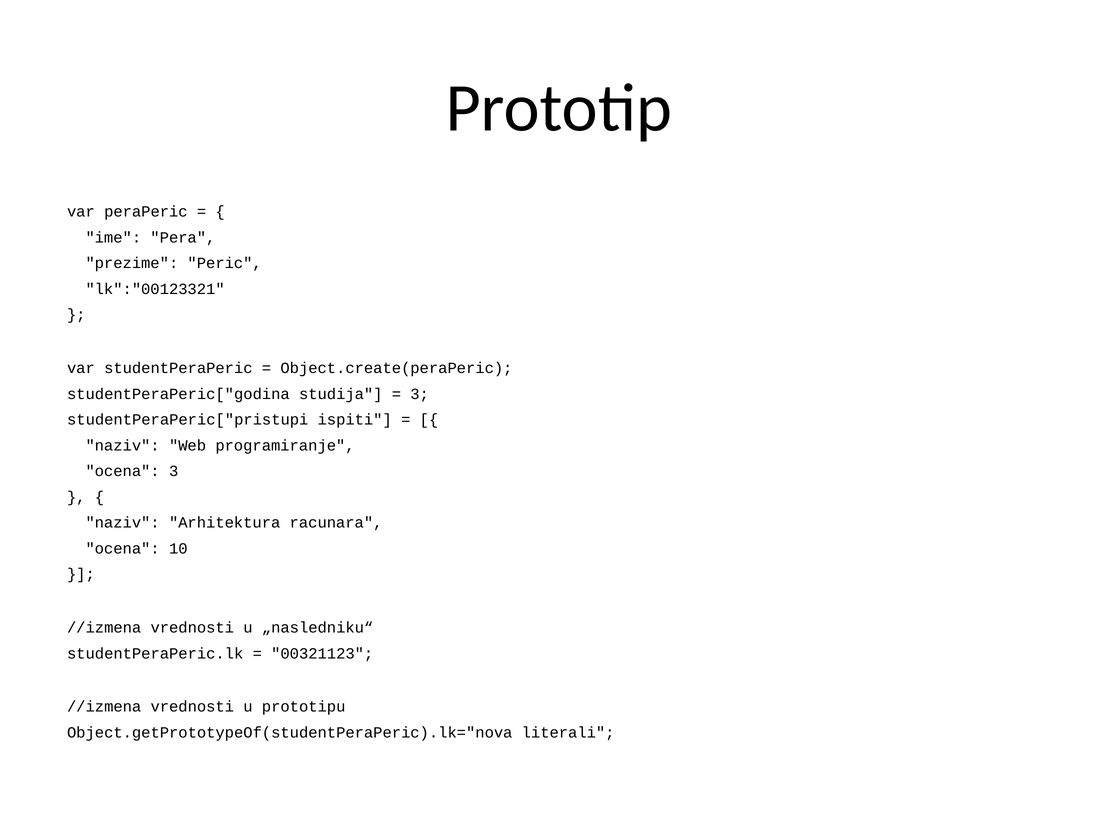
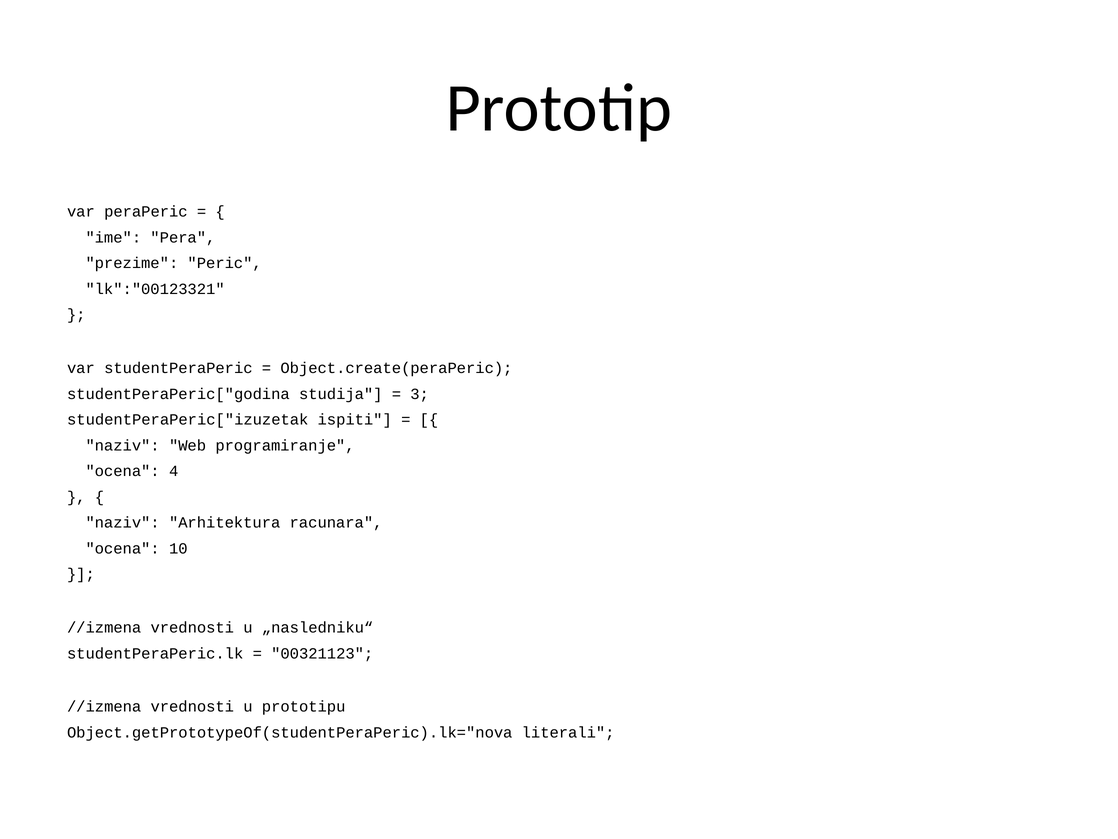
studentPeraPeric["pristupi: studentPeraPeric["pristupi -> studentPeraPeric["izuzetak (188, 419)
ocena 3: 3 -> 4 (174, 471)
